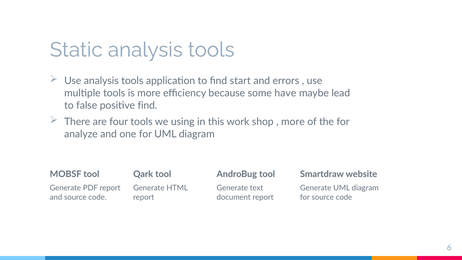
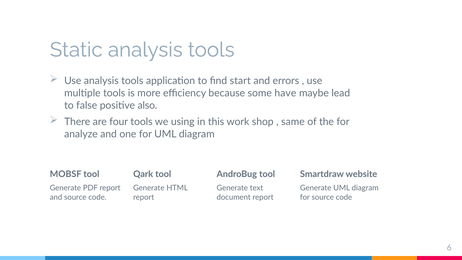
positive find: find -> also (147, 106)
more: more -> same (293, 122)
